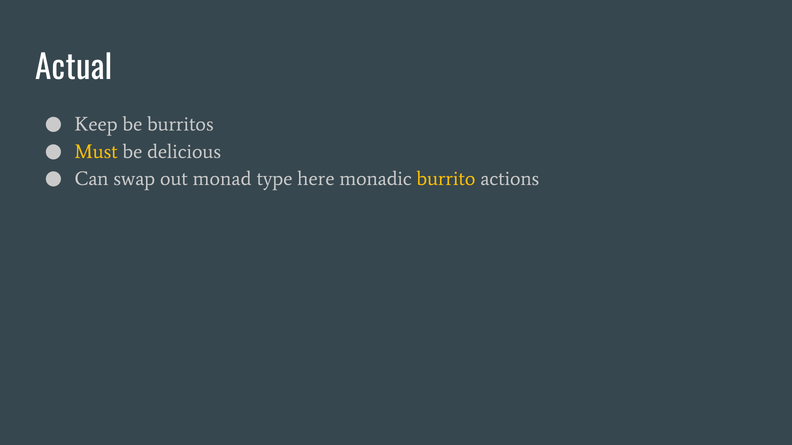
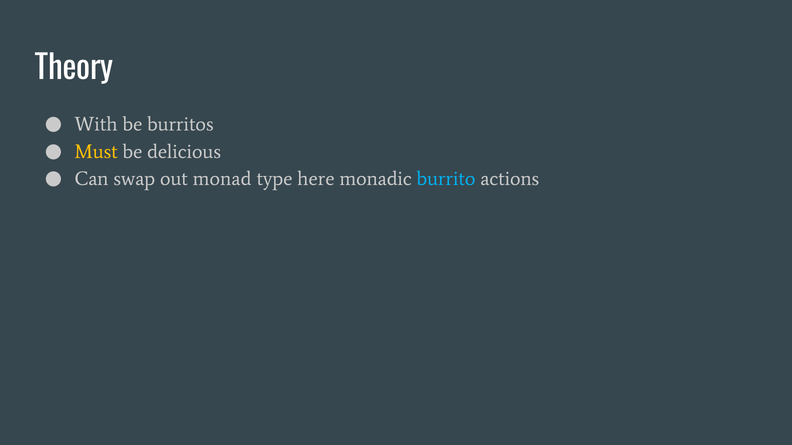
Actual: Actual -> Theory (74, 69)
Keep: Keep -> With (96, 125)
burrito colour: yellow -> light blue (446, 179)
